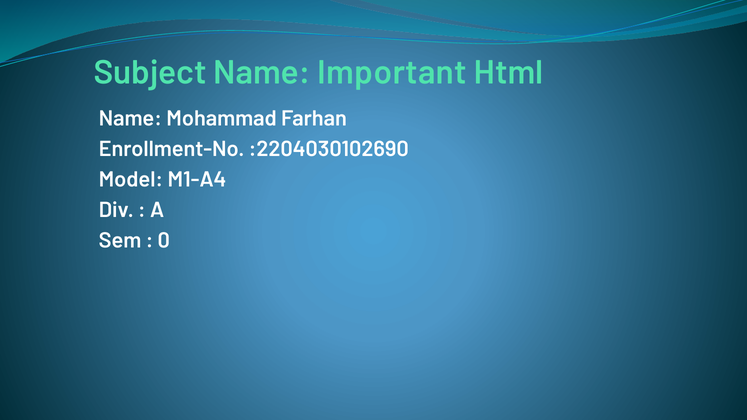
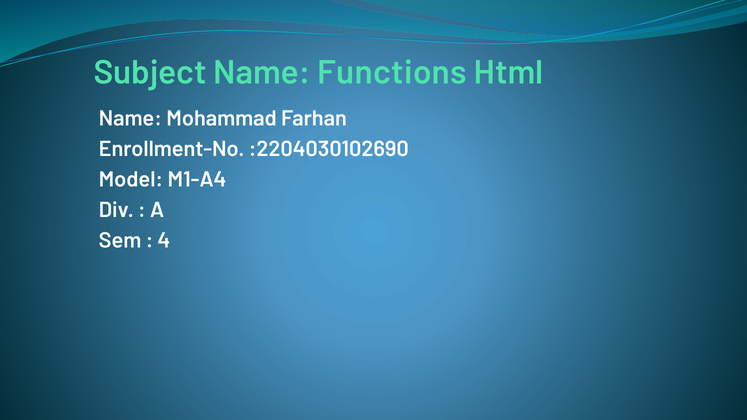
Important: Important -> Functions (392, 73)
0: 0 -> 4 (164, 241)
